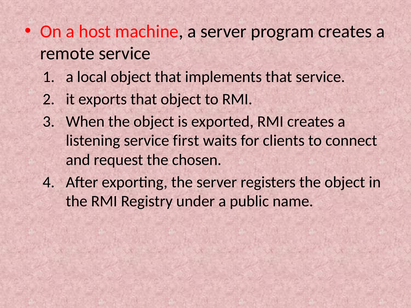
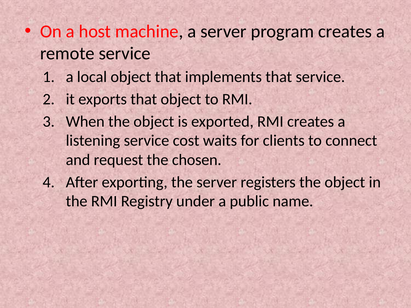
first: first -> cost (186, 141)
